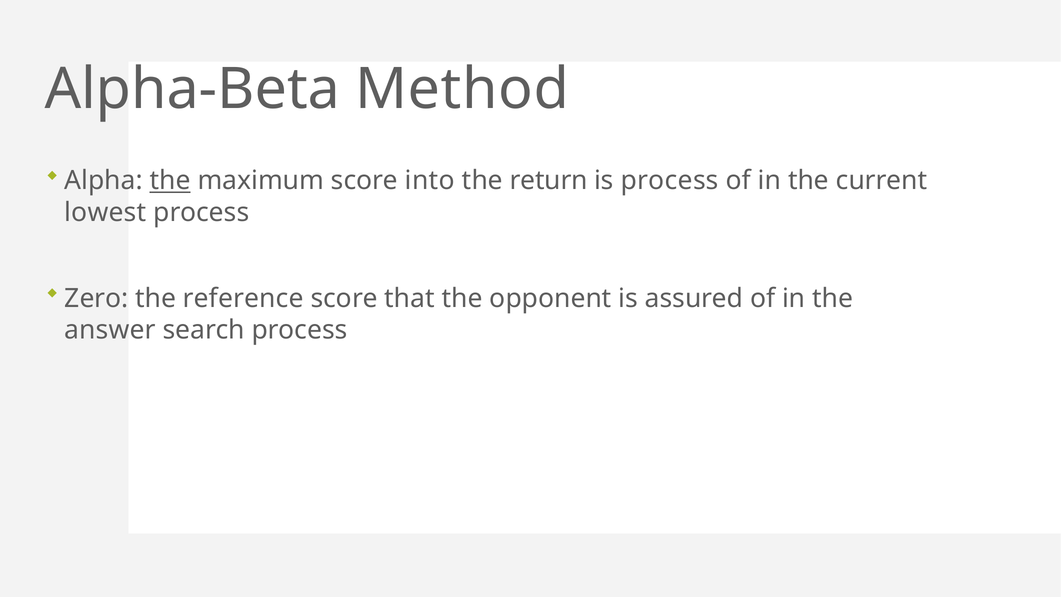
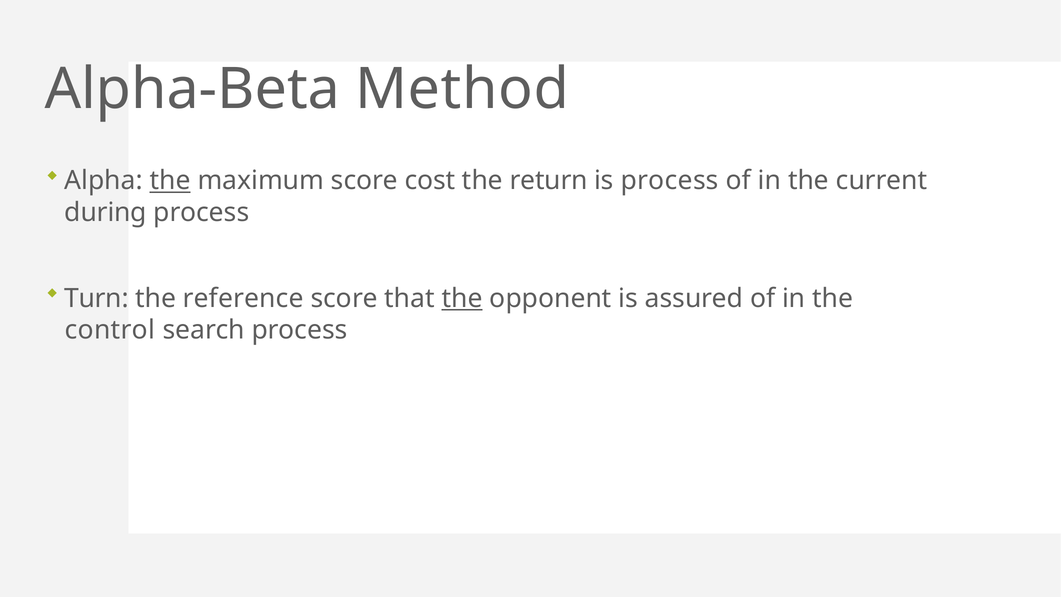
into: into -> cost (430, 181)
lowest: lowest -> during (106, 212)
Zero: Zero -> Turn (96, 298)
the underline: none -> present (462, 298)
answer: answer -> control (110, 330)
